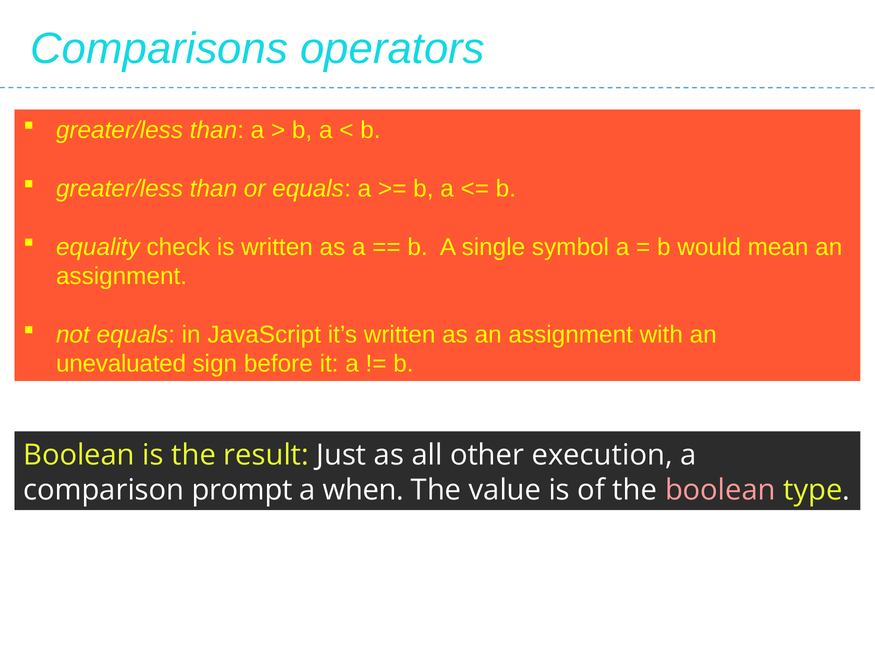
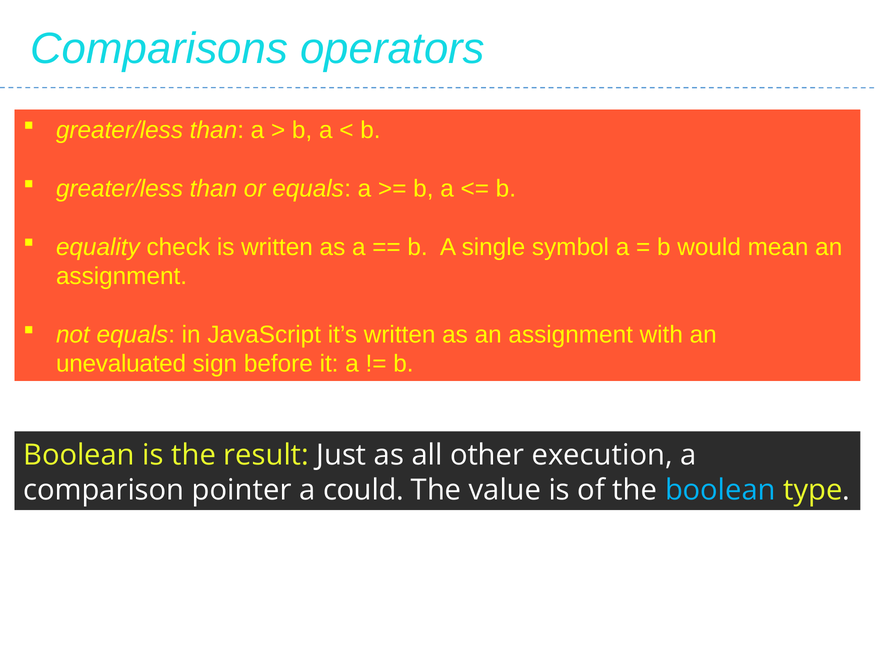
prompt: prompt -> pointer (242, 490)
when: when -> could (363, 490)
boolean colour: pink -> light blue (720, 490)
